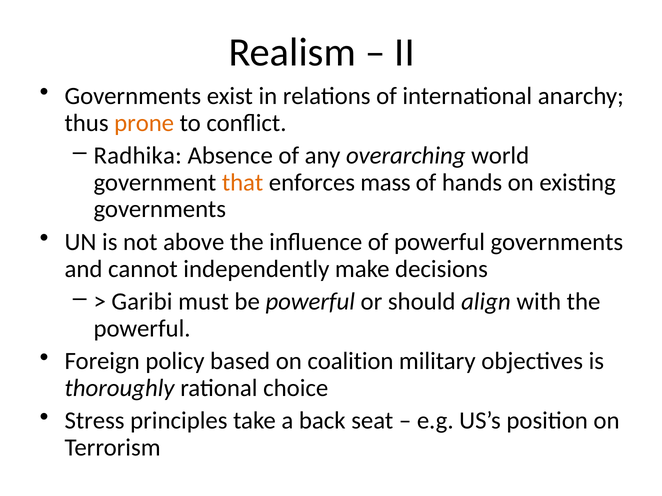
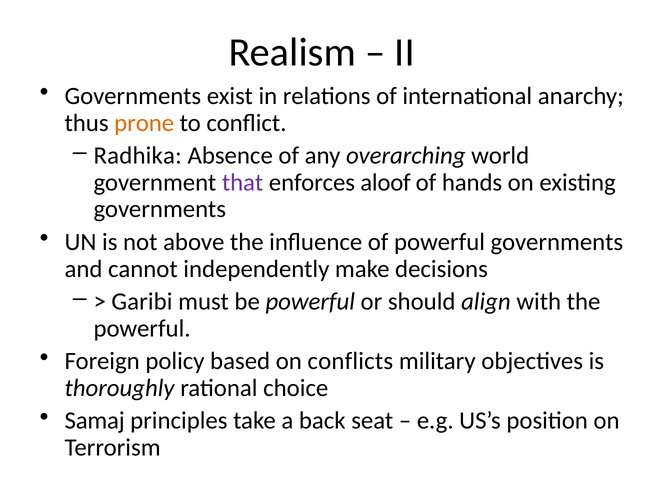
that colour: orange -> purple (243, 183)
mass: mass -> aloof (385, 183)
coalition: coalition -> conflicts (350, 362)
Stress: Stress -> Samaj (95, 421)
